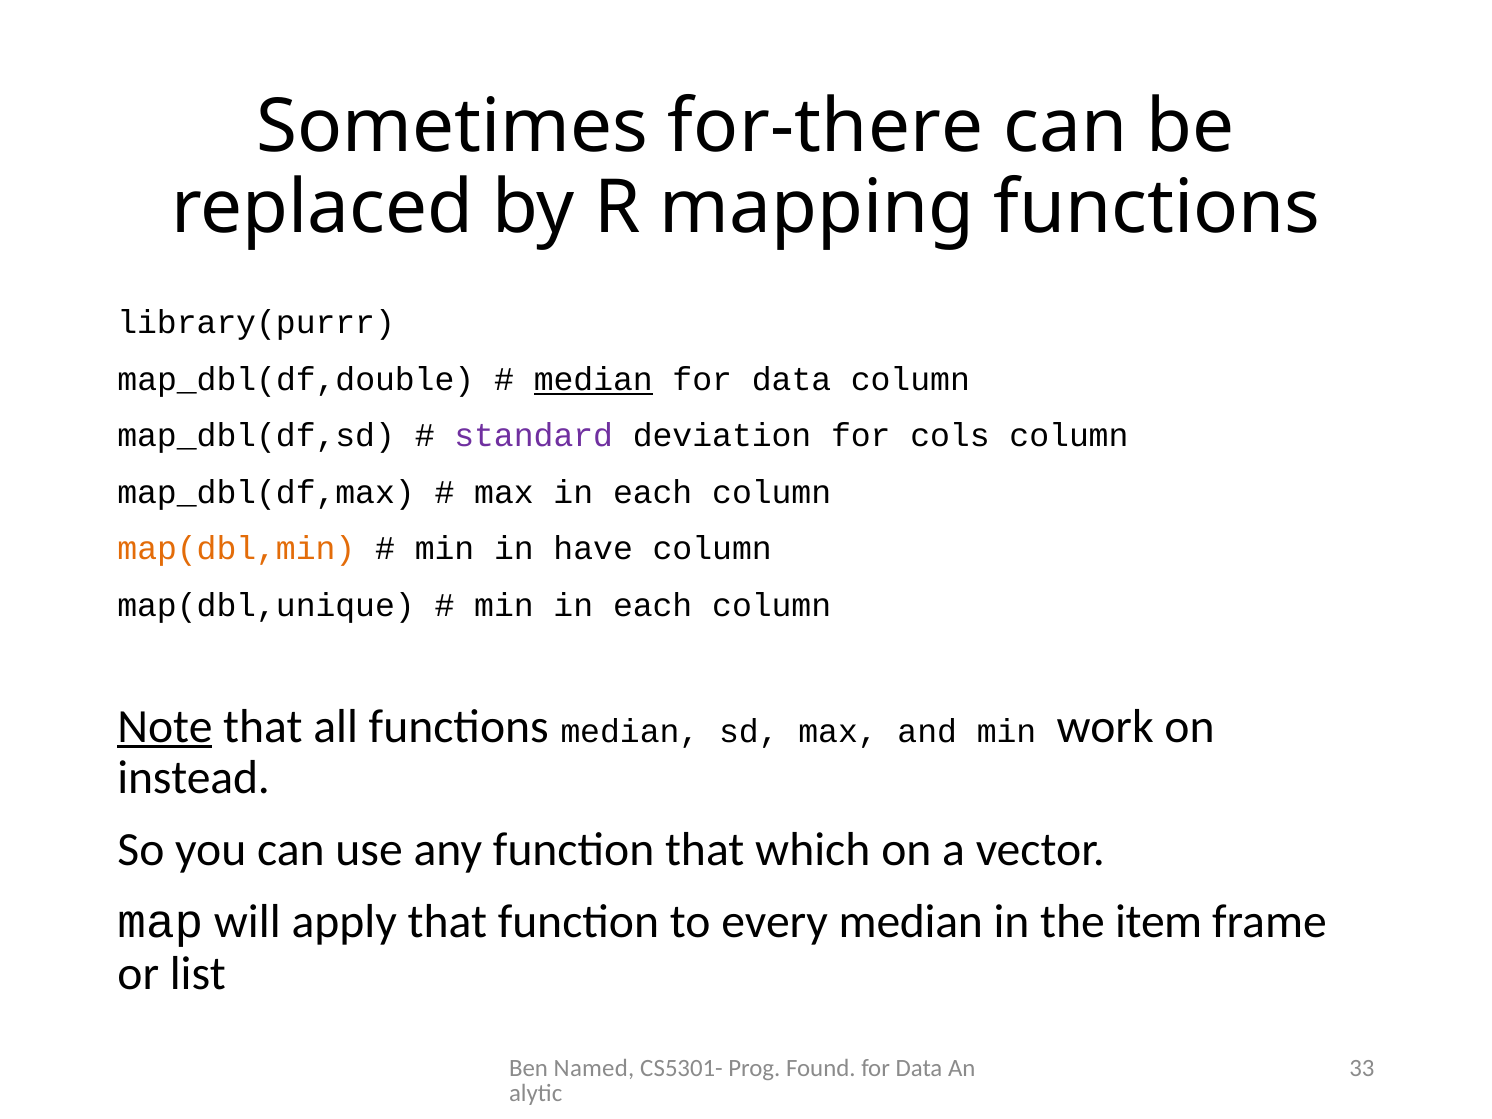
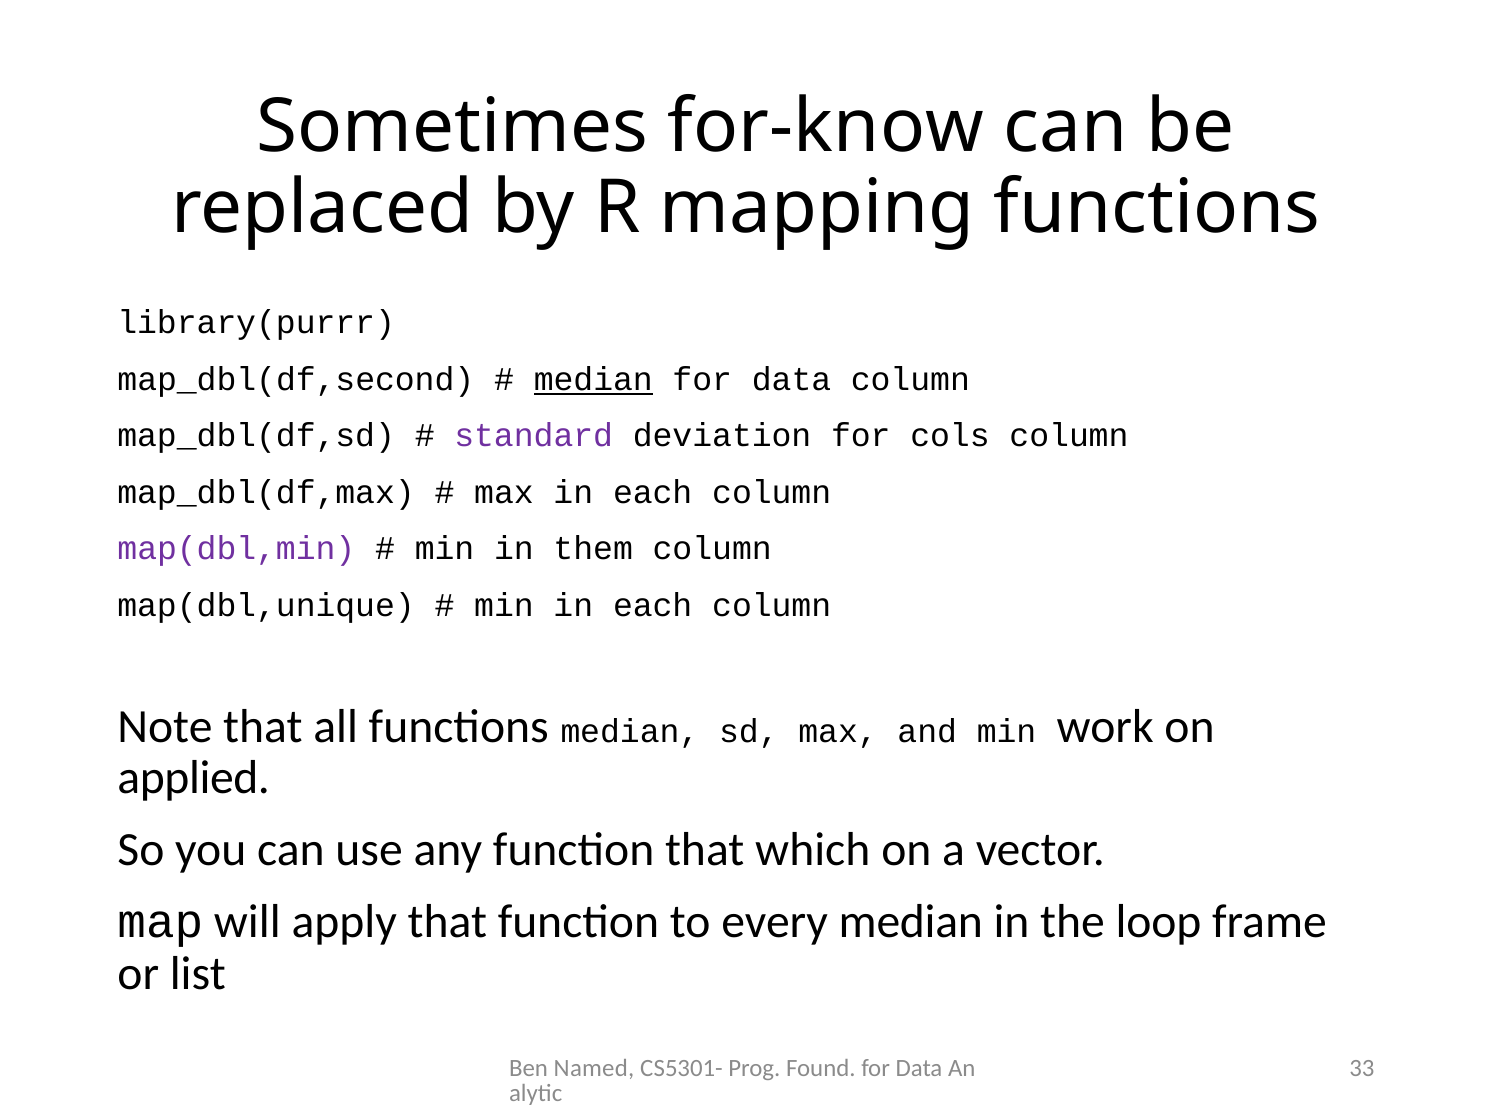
for-there: for-there -> for-know (826, 127)
map_dbl(df,double: map_dbl(df,double -> map_dbl(df,second (296, 380)
map(dbl,min colour: orange -> purple (236, 549)
have: have -> them (593, 549)
Note underline: present -> none (165, 726)
instead: instead -> applied (194, 778)
item: item -> loop (1159, 922)
